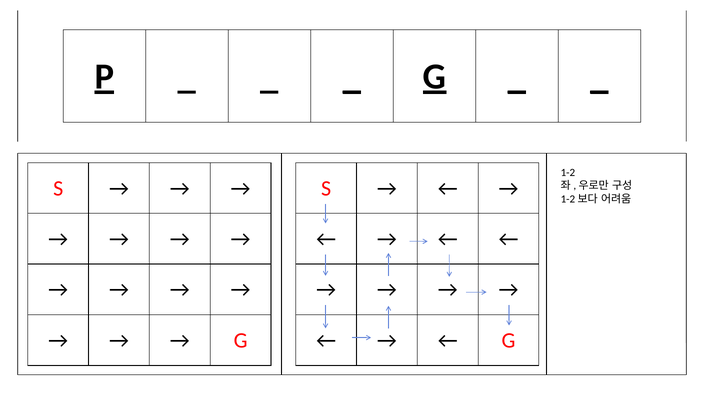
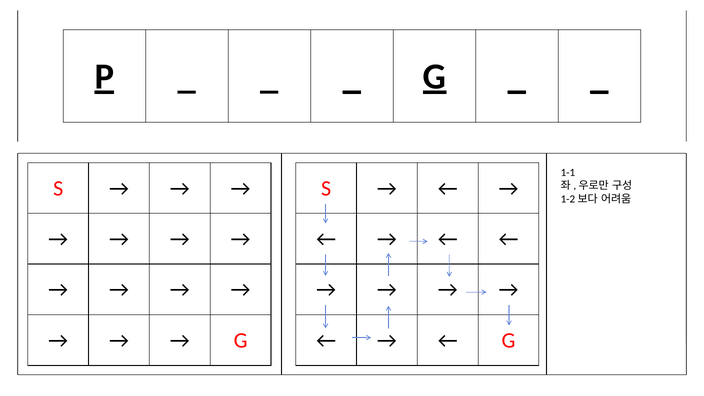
1-2: 1-2 -> 1-1 (568, 173)
